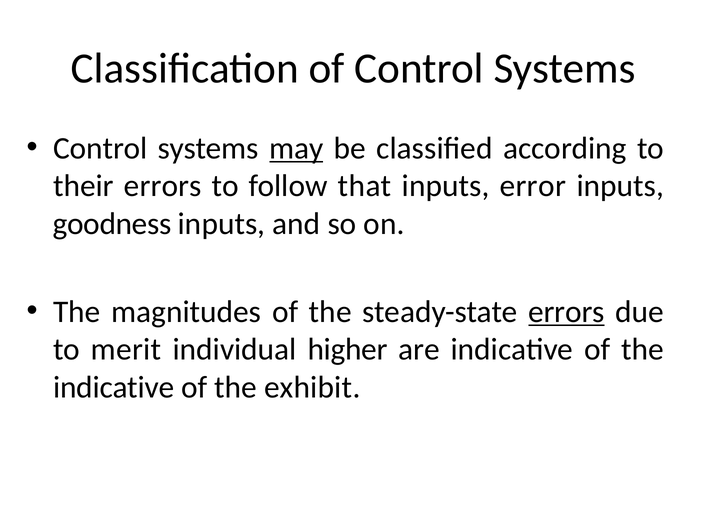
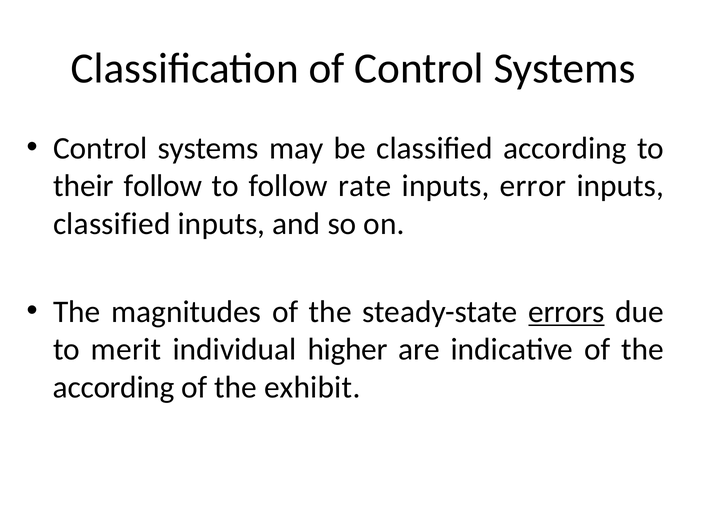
may underline: present -> none (296, 148)
their errors: errors -> follow (163, 186)
that: that -> rate (365, 186)
goodness: goodness -> classified (112, 224)
indicative: indicative -> according (114, 387)
